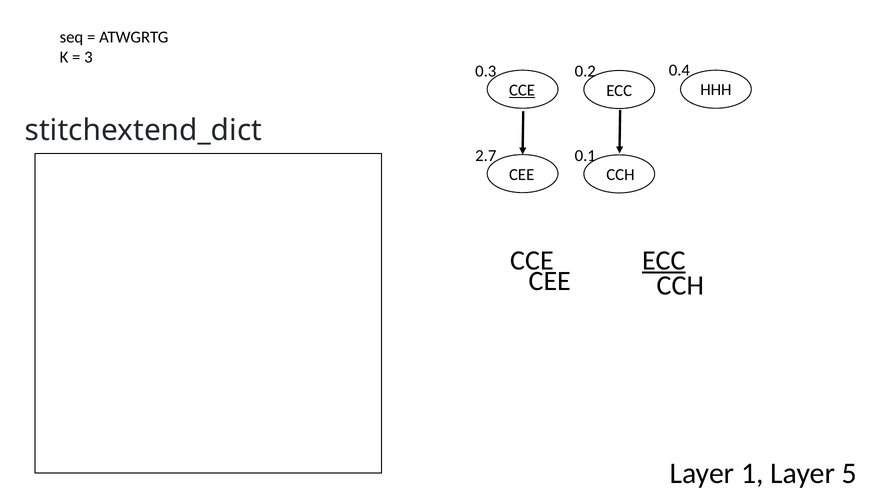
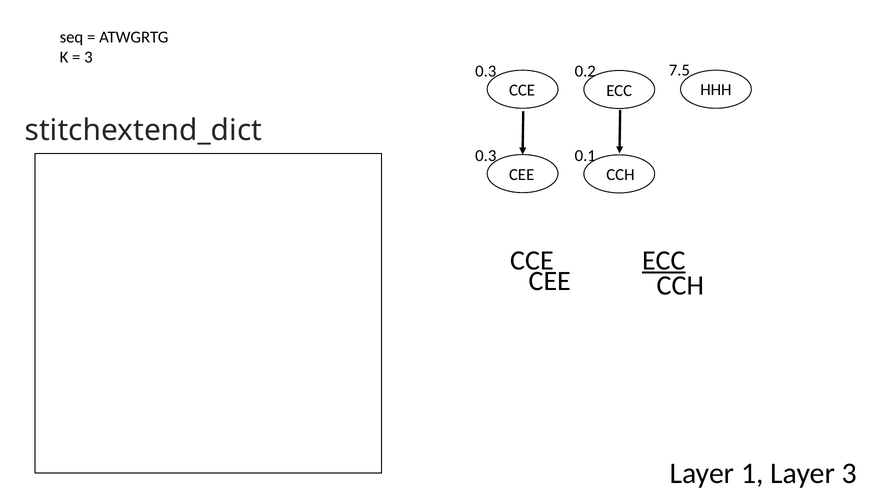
0.4: 0.4 -> 7.5 (679, 70)
CCE underline: present -> none (522, 90)
2.7: 2.7 -> 0.3 (486, 155)
Layer 5: 5 -> 3 (849, 473)
